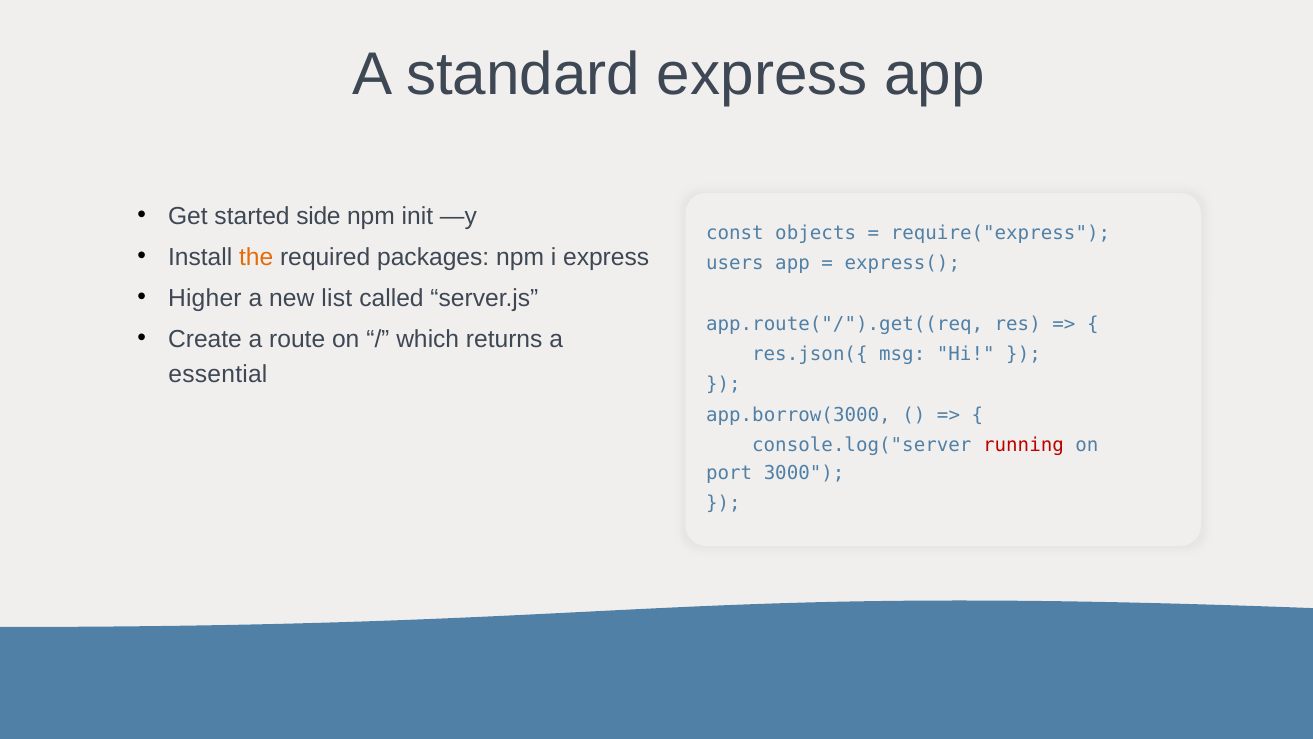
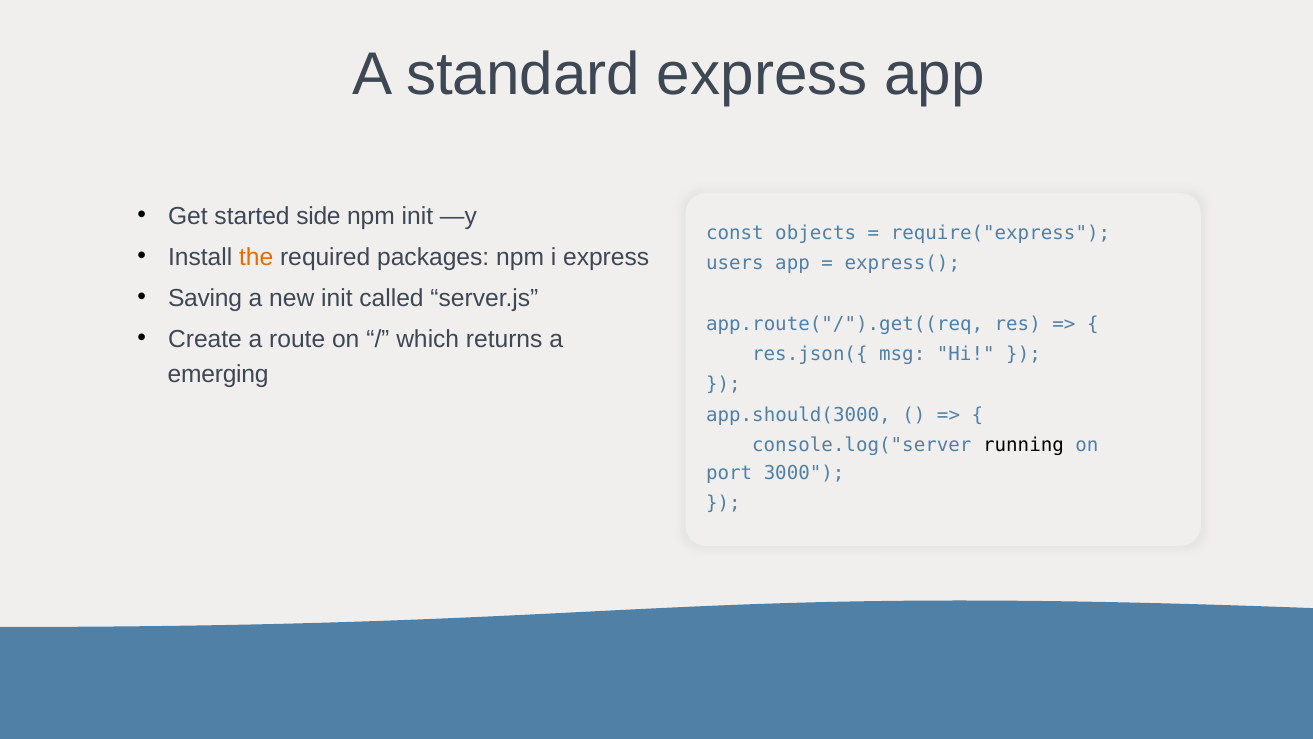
Higher: Higher -> Saving (205, 298)
new list: list -> init (337, 298)
essential: essential -> emerging (218, 374)
app.borrow(3000: app.borrow(3000 -> app.should(3000 (798, 415)
running colour: red -> black (1023, 445)
